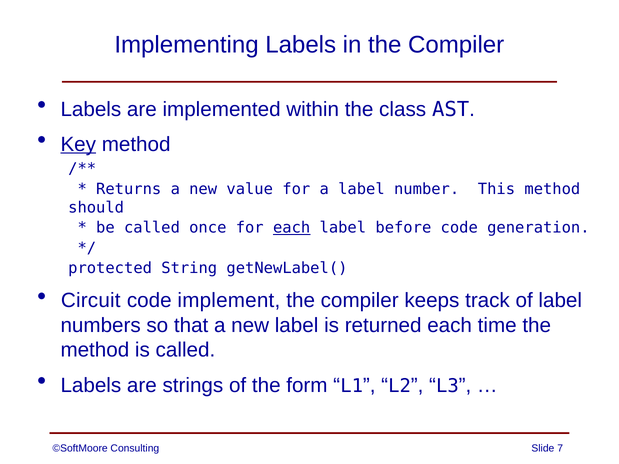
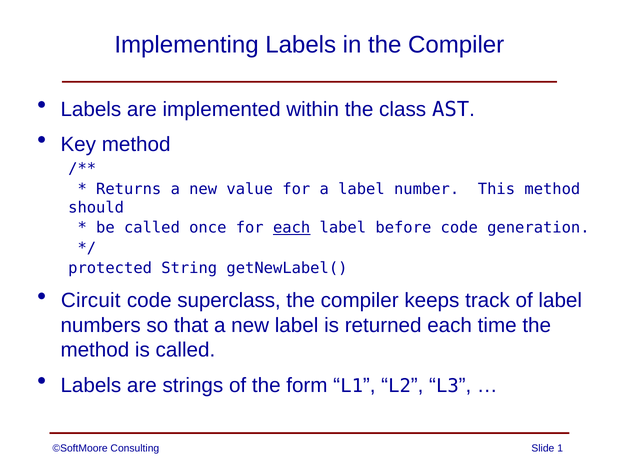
Key underline: present -> none (78, 144)
implement: implement -> superclass (229, 301)
7: 7 -> 1 (560, 448)
